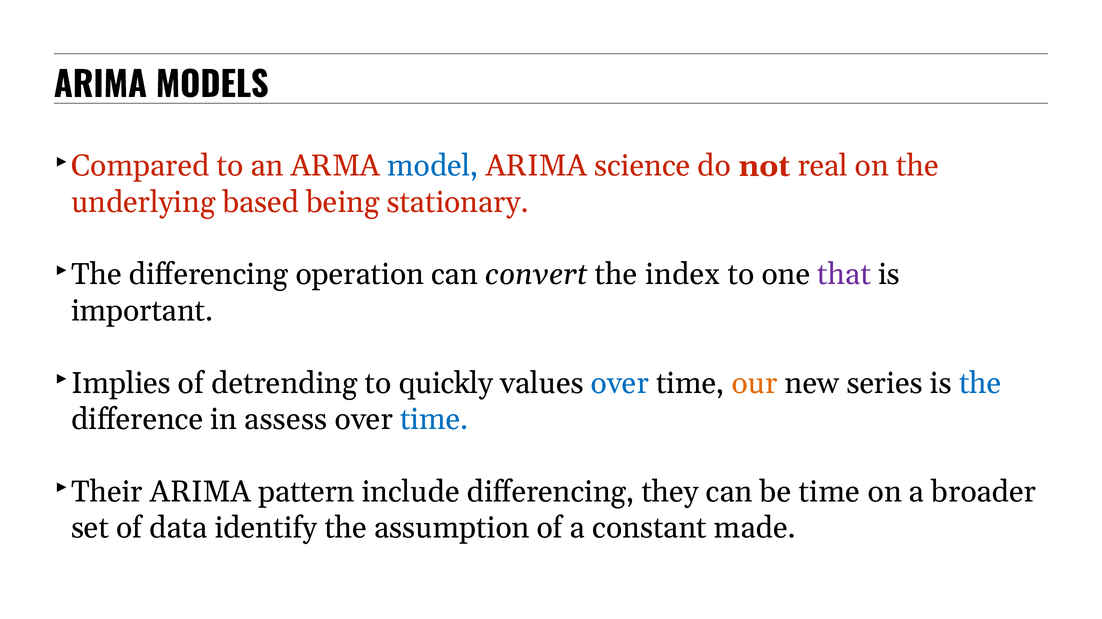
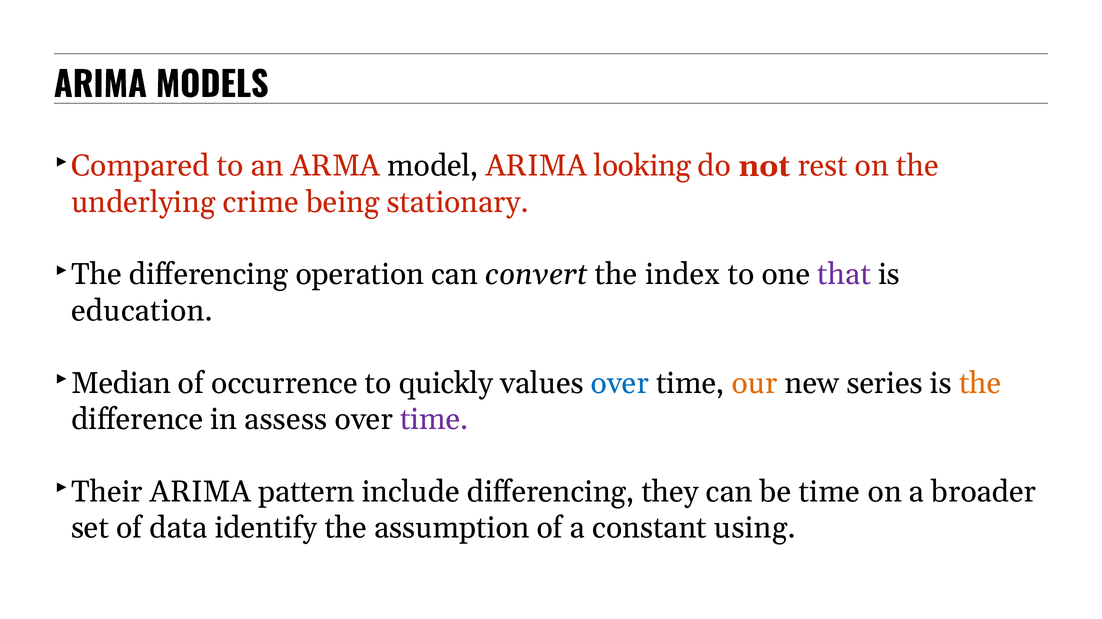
model colour: blue -> black (433, 166)
science: science -> looking (642, 166)
real: real -> rest (823, 166)
based: based -> crime (261, 202)
important: important -> education (142, 311)
Implies: Implies -> Median (121, 383)
detrending: detrending -> occurrence (284, 383)
the colour: blue -> orange (980, 383)
time colour: blue -> purple (434, 419)
made: made -> using (755, 528)
